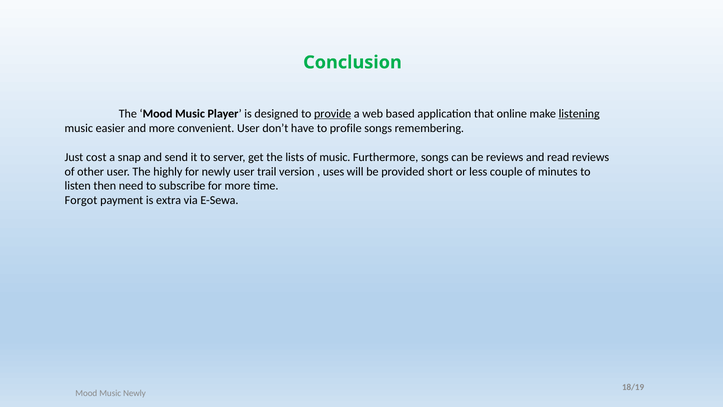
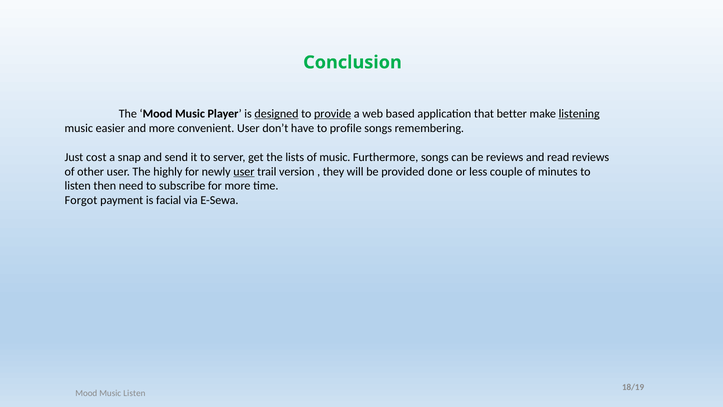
designed underline: none -> present (276, 114)
online: online -> better (512, 114)
user underline: none -> present (244, 171)
uses: uses -> they (334, 171)
short: short -> done (440, 171)
extra: extra -> facial (169, 200)
Music Newly: Newly -> Listen (134, 393)
